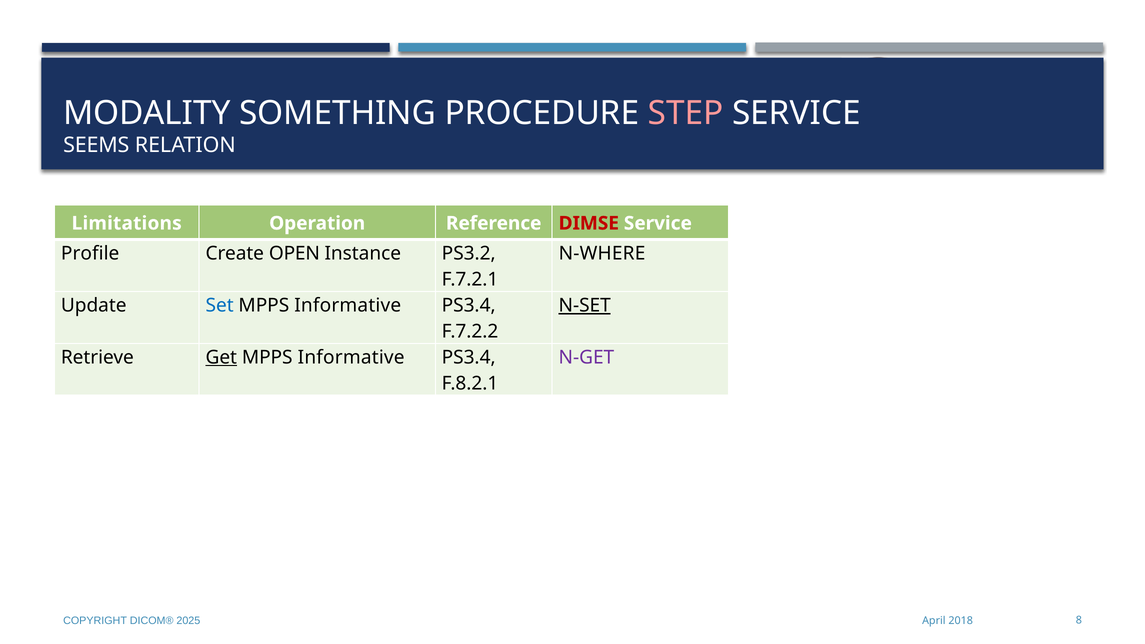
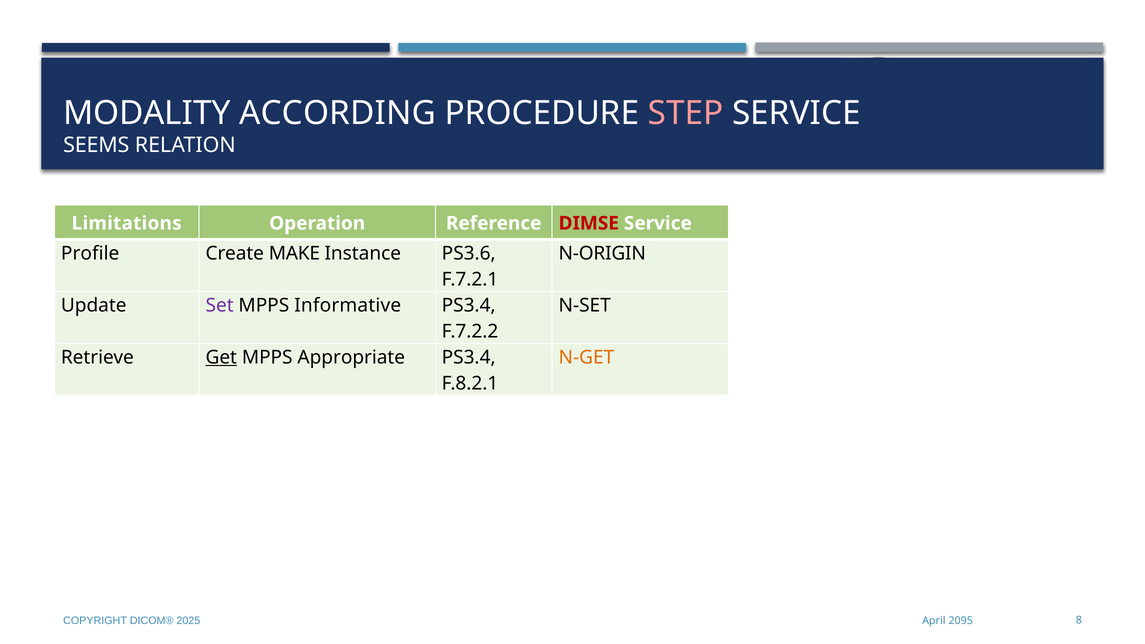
SOMETHING: SOMETHING -> ACCORDING (338, 113)
OPEN: OPEN -> MAKE (294, 254)
PS3.2: PS3.2 -> PS3.6 (469, 254)
N-WHERE: N-WHERE -> N-ORIGIN (602, 254)
Set colour: blue -> purple (220, 306)
N-SET underline: present -> none (585, 306)
Informative: Informative -> Appropriate (351, 357)
N-GET colour: purple -> orange (586, 357)
2018: 2018 -> 2095 (961, 621)
